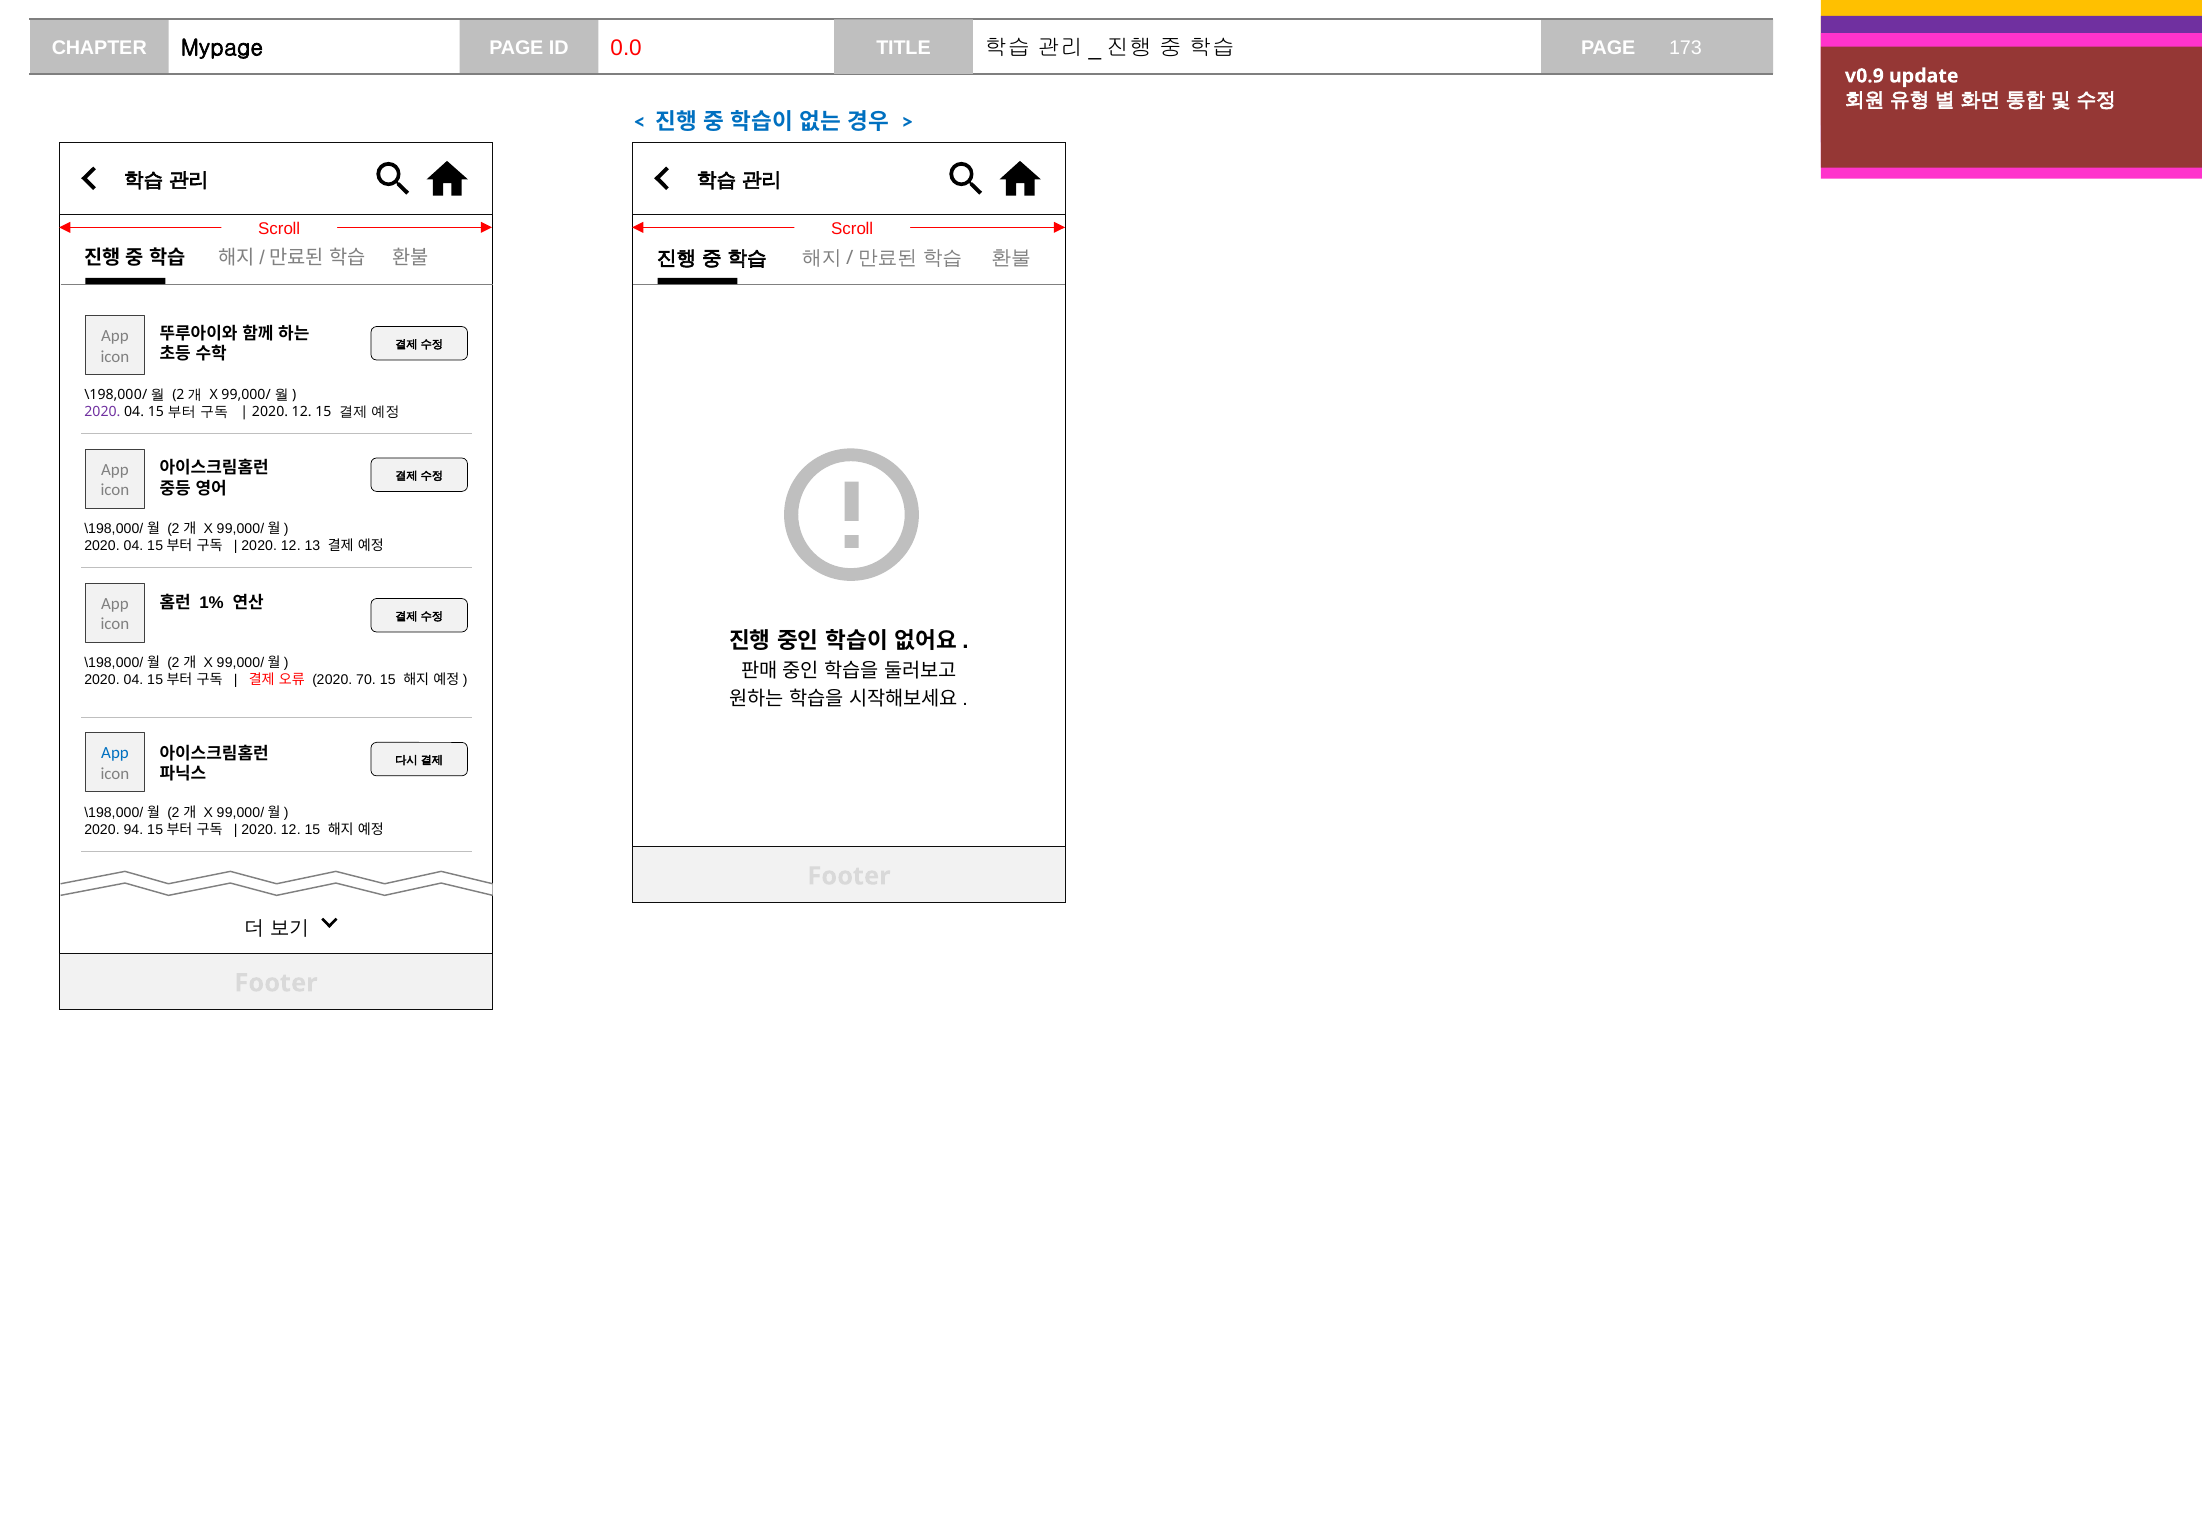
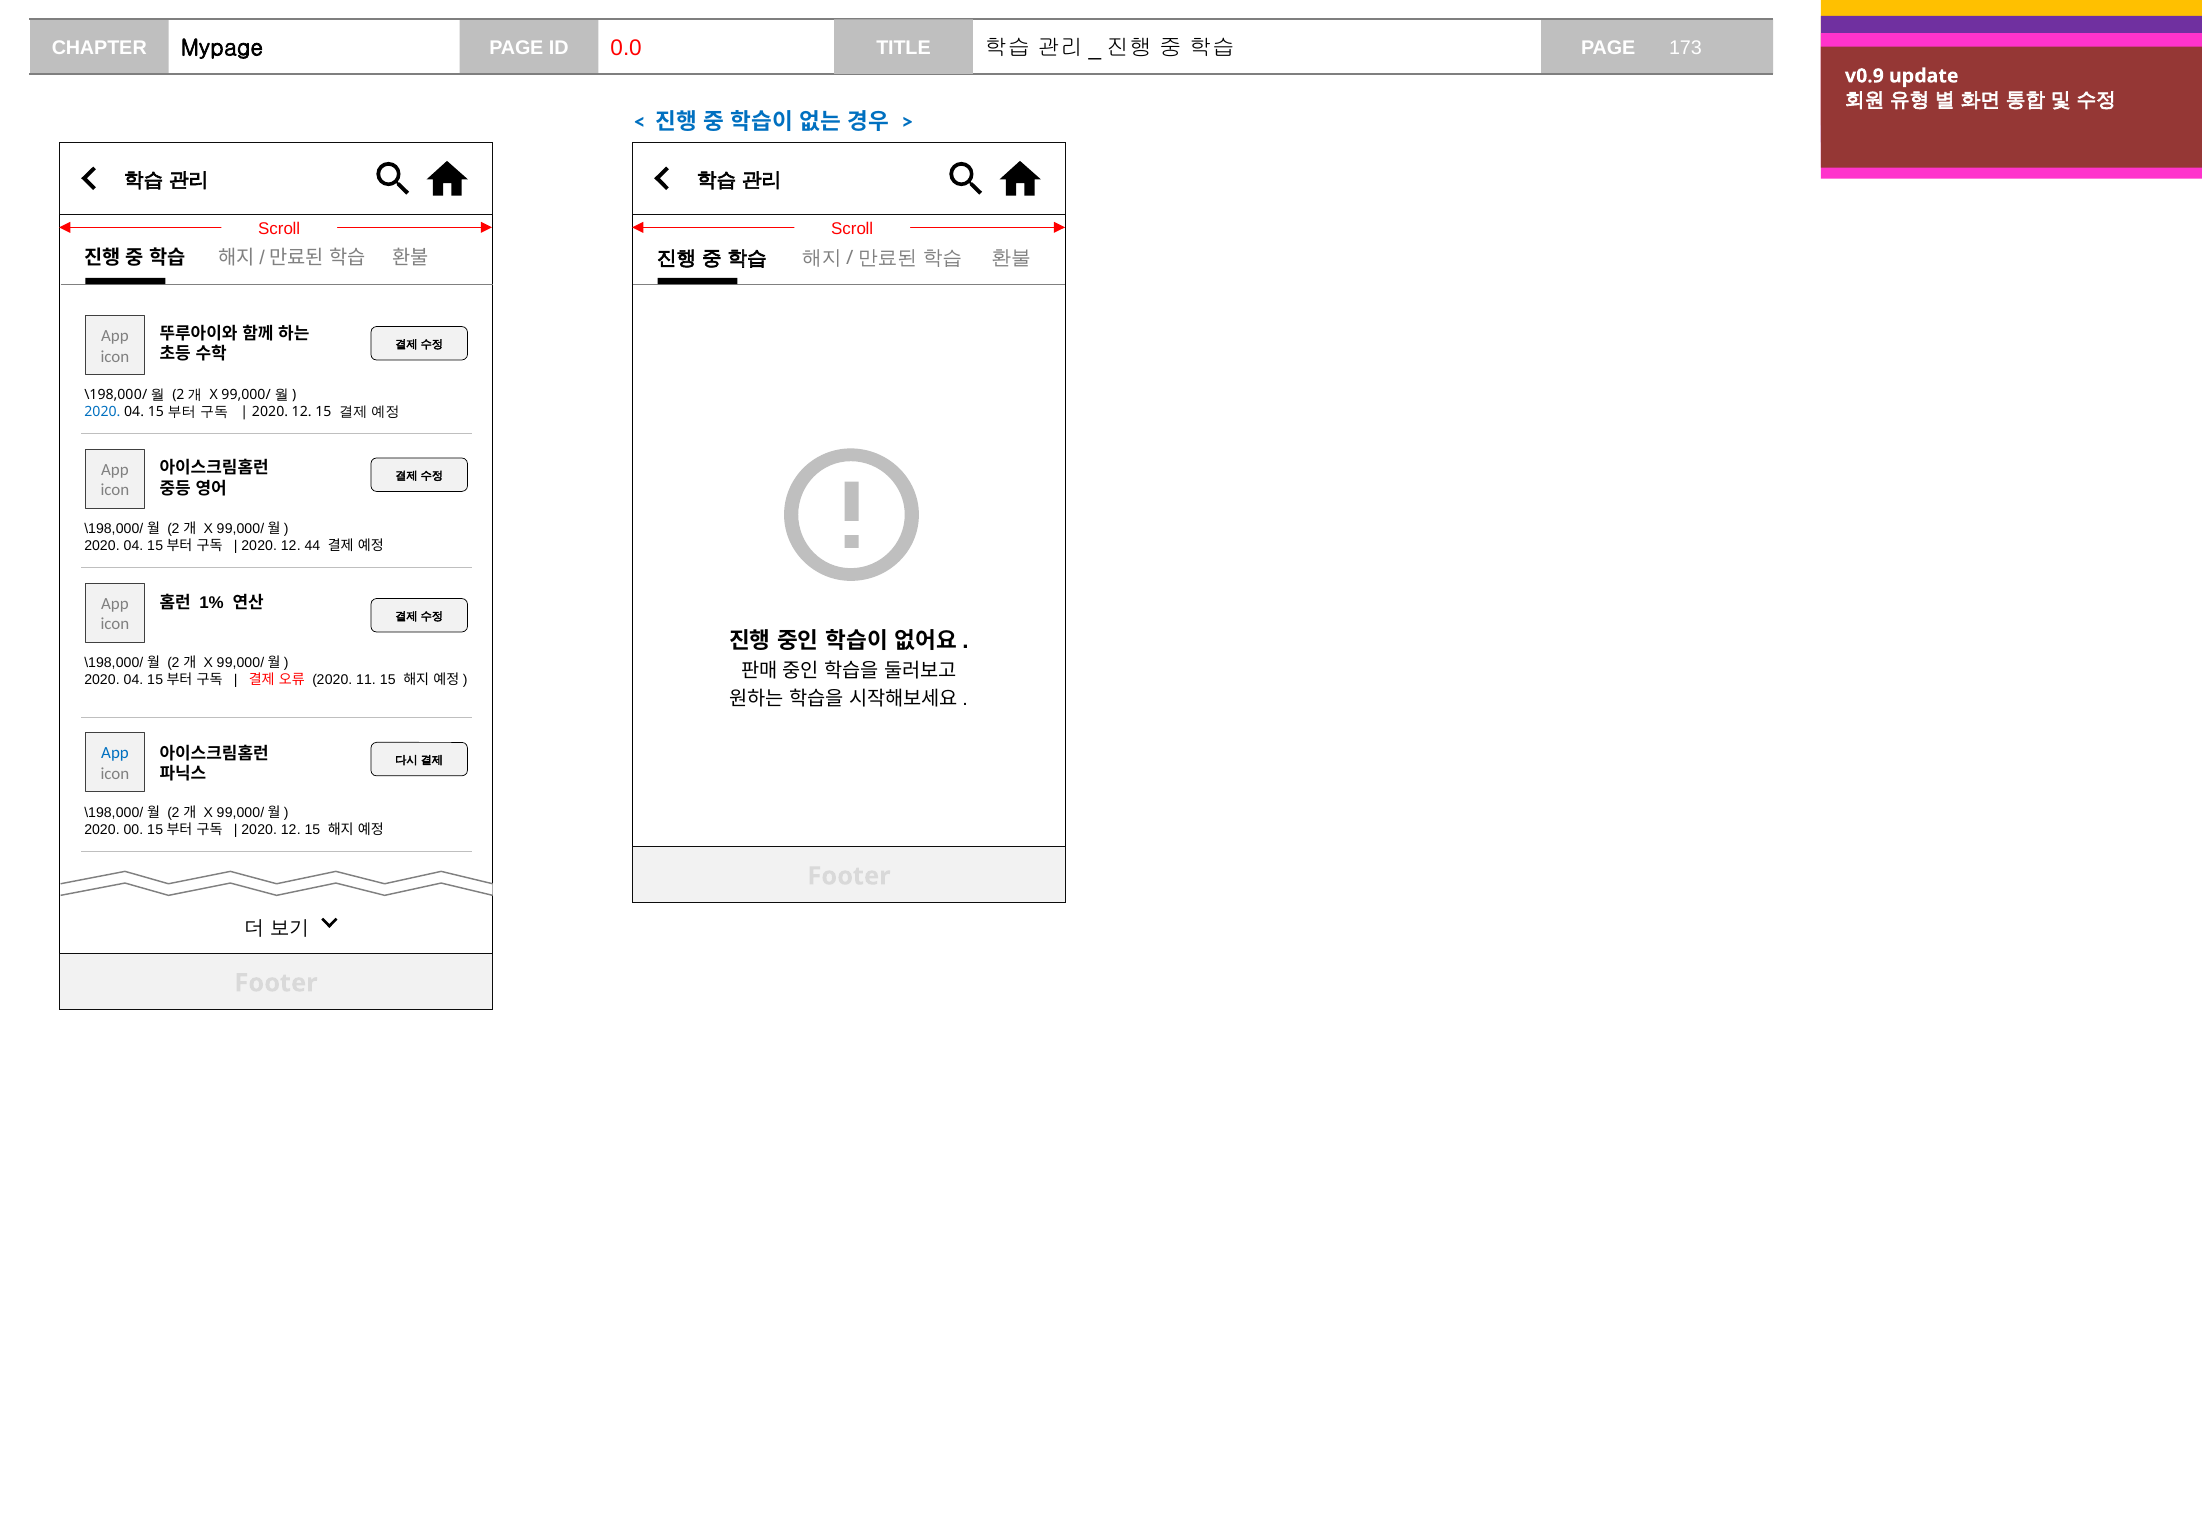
2020 colour: purple -> blue (102, 412)
13: 13 -> 44 (312, 546)
70: 70 -> 11 (366, 680)
94: 94 -> 00 (133, 830)
